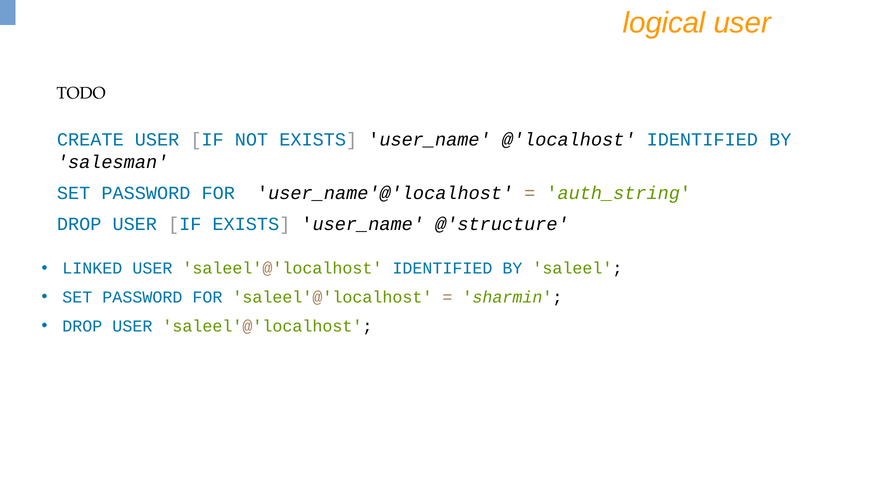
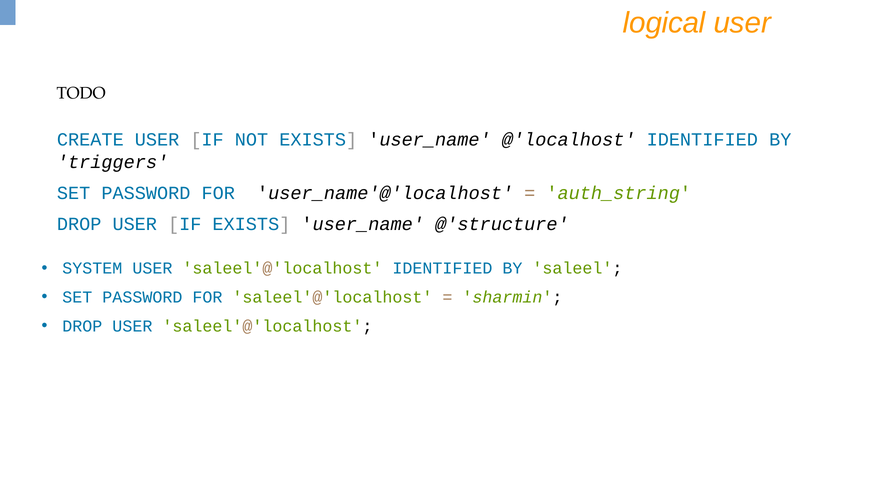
salesman: salesman -> triggers (113, 162)
LINKED: LINKED -> SYSTEM (92, 268)
